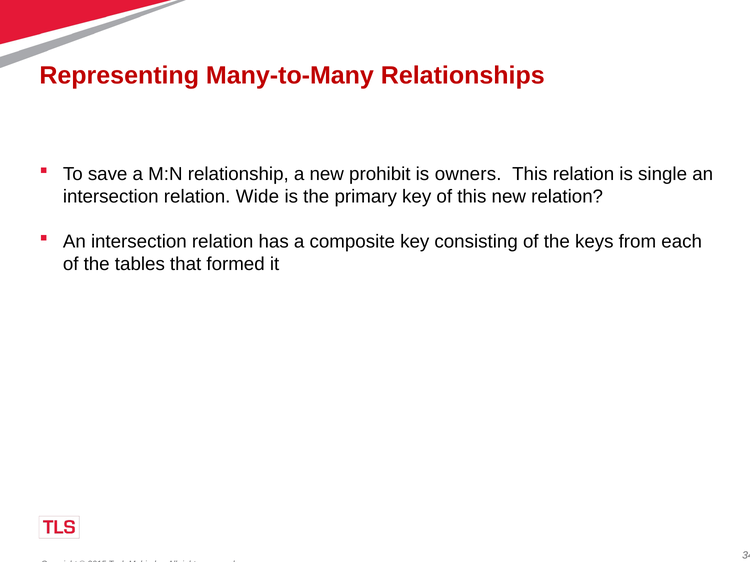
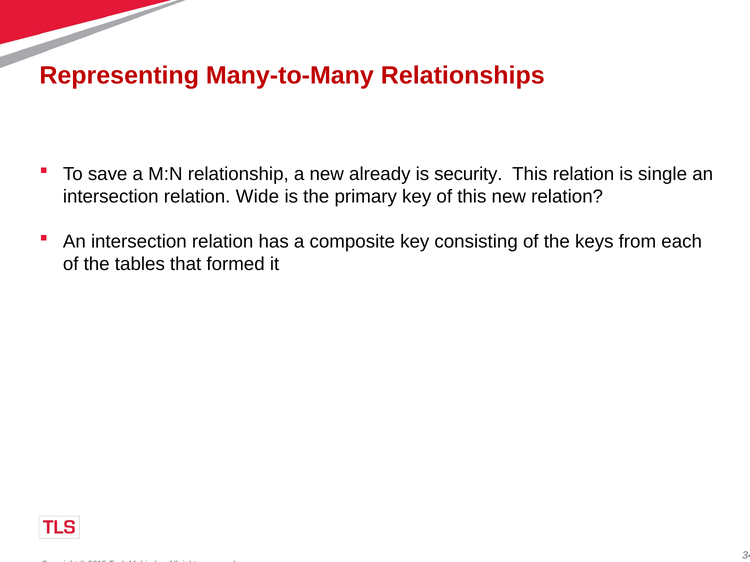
prohibit: prohibit -> already (380, 174)
owners: owners -> security (468, 174)
